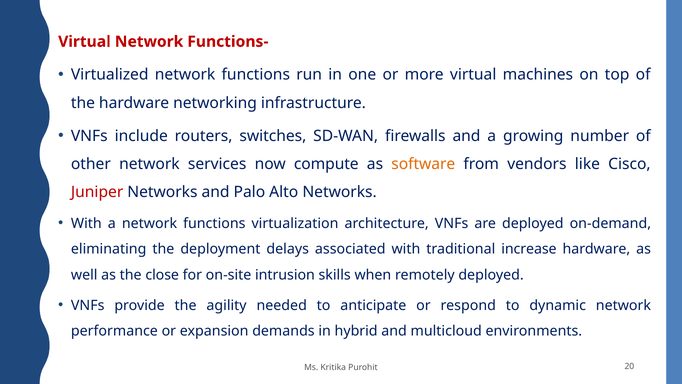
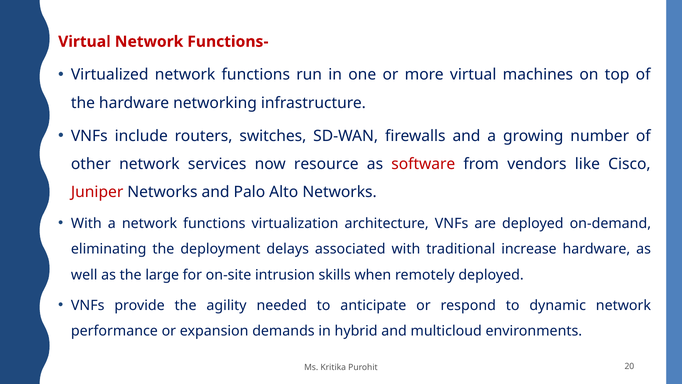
compute: compute -> resource (326, 164)
software colour: orange -> red (423, 164)
close: close -> large (162, 275)
